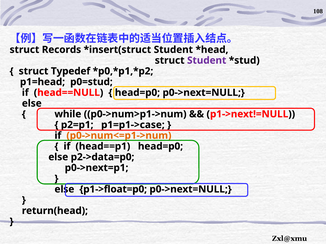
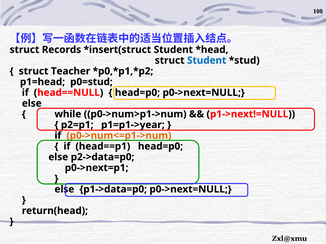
Student colour: purple -> blue (207, 61)
Typedef: Typedef -> Teacher (71, 71)
p1=p1->case: p1=p1->case -> p1=p1->year (133, 125)
p1->float=p0: p1->float=p0 -> p1->data=p0 (113, 190)
